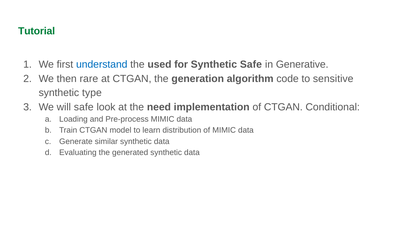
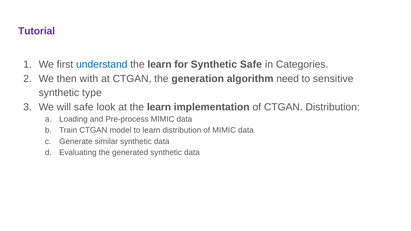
Tutorial colour: green -> purple (37, 31)
used: used -> learn (160, 65)
Generative: Generative -> Categories (302, 65)
rare: rare -> with (89, 79)
code: code -> need (288, 79)
at the need: need -> learn (159, 107)
CTGAN Conditional: Conditional -> Distribution (333, 107)
